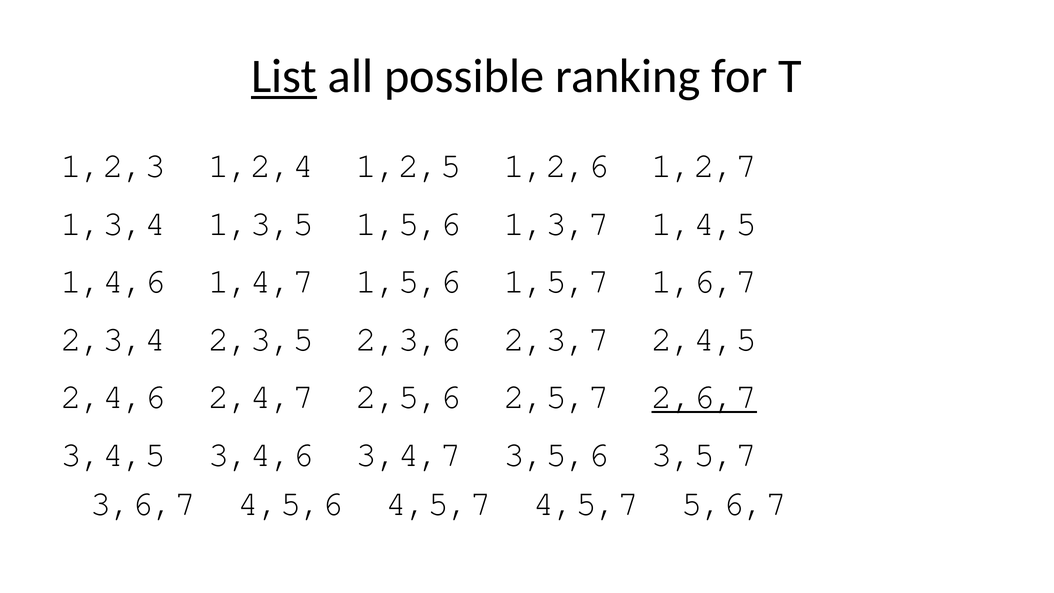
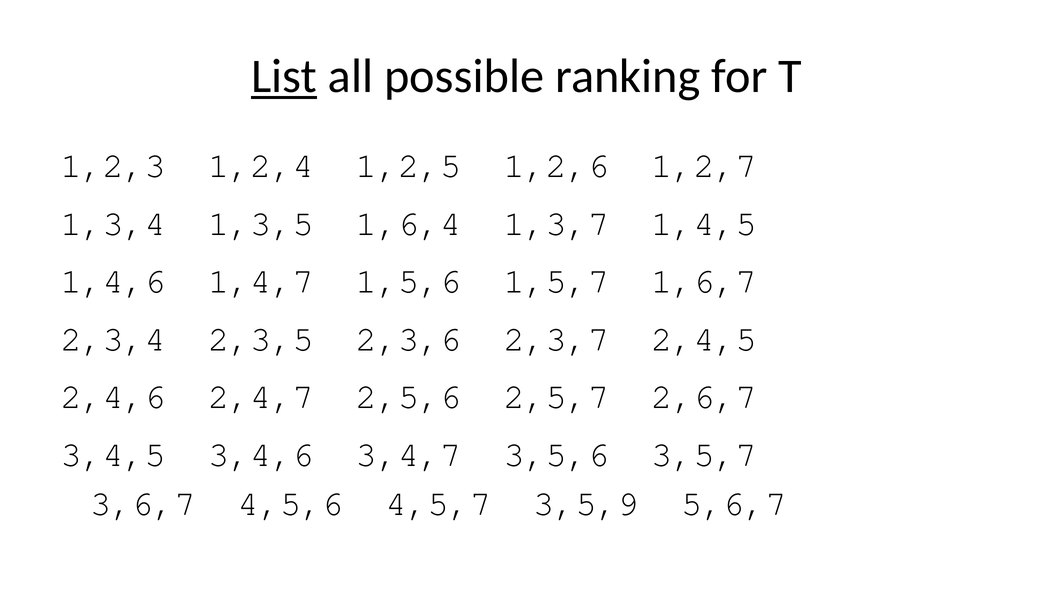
1,3,5 1,5,6: 1,5,6 -> 1,6,4 (409, 224)
2,6,7 underline: present -> none (704, 397)
4,5,7 4,5,7: 4,5,7 -> 3,5,9 (586, 504)
